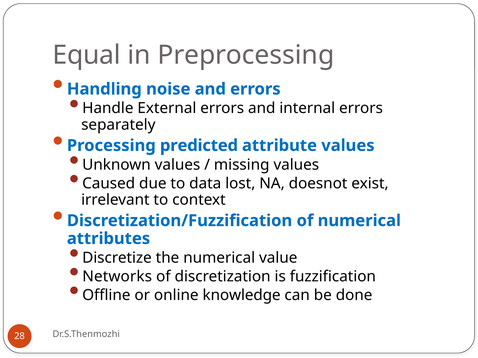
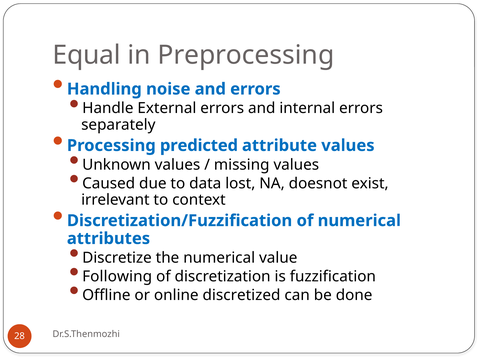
Networks: Networks -> Following (117, 277)
knowledge: knowledge -> discretized (242, 295)
